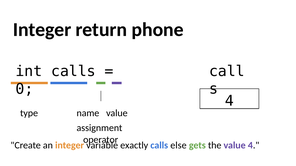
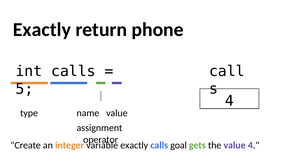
Integer: Integer -> Exactly (42, 30)
0: 0 -> 5 (24, 89)
else: else -> goal (179, 146)
